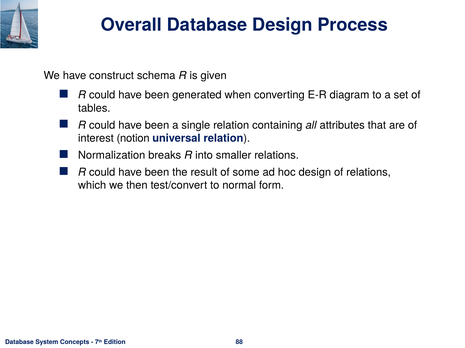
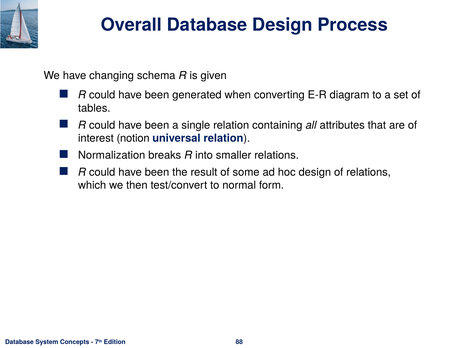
construct: construct -> changing (112, 76)
